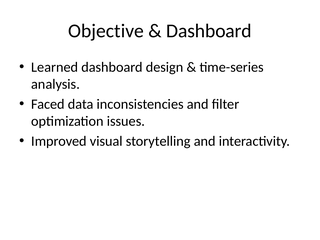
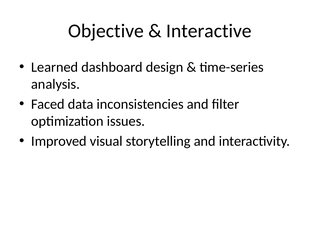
Dashboard: Dashboard -> Interactive (209, 31)
